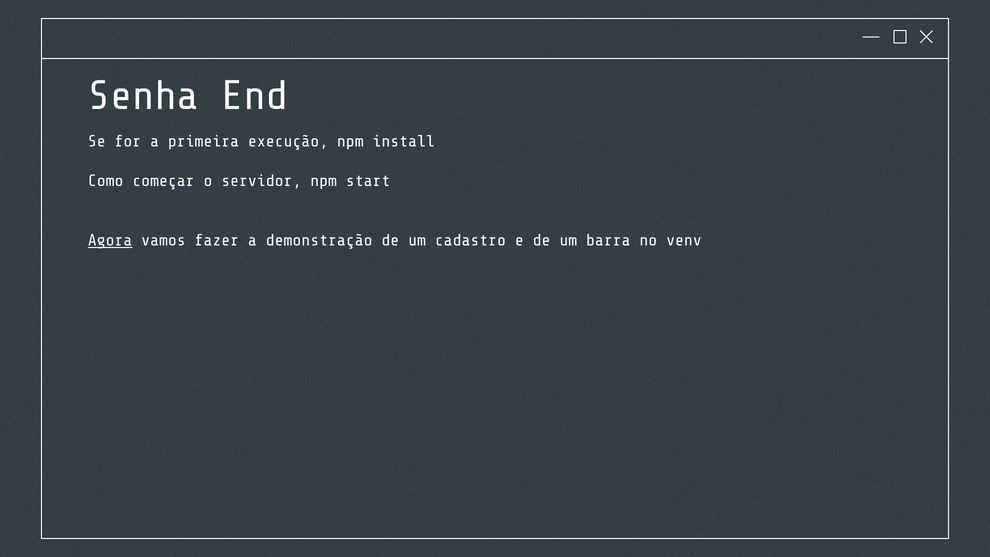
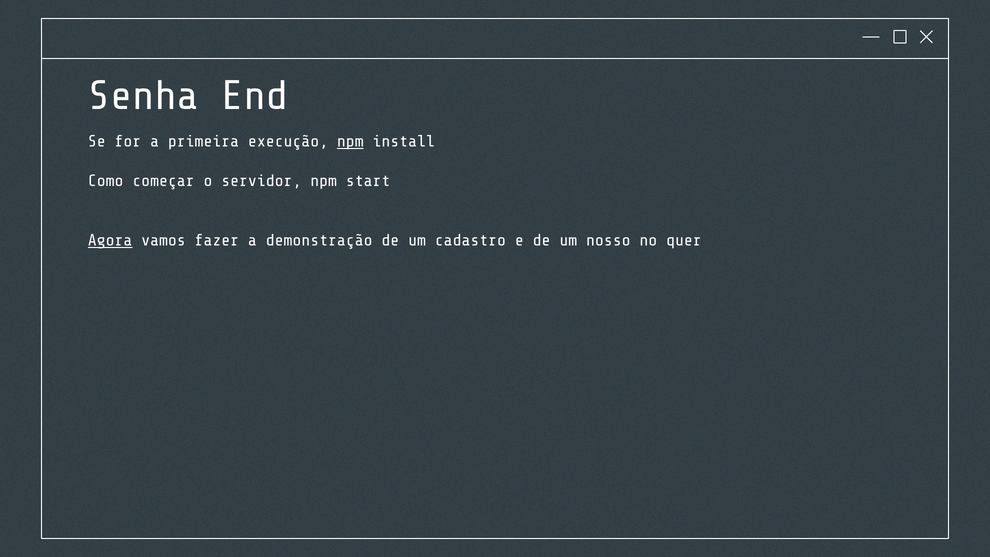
npm underline: none -> present (350, 141)
barra: barra -> nosso (608, 240)
venv: venv -> quer (684, 240)
